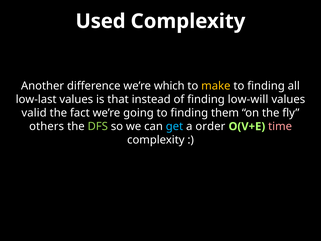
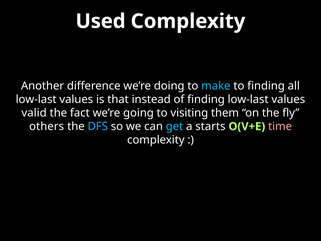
which: which -> doing (169, 86)
make colour: yellow -> light blue (216, 86)
finding low-will: low-will -> low-last (248, 99)
going to finding: finding -> visiting (189, 113)
DFS colour: light green -> light blue (98, 126)
order: order -> starts (210, 126)
